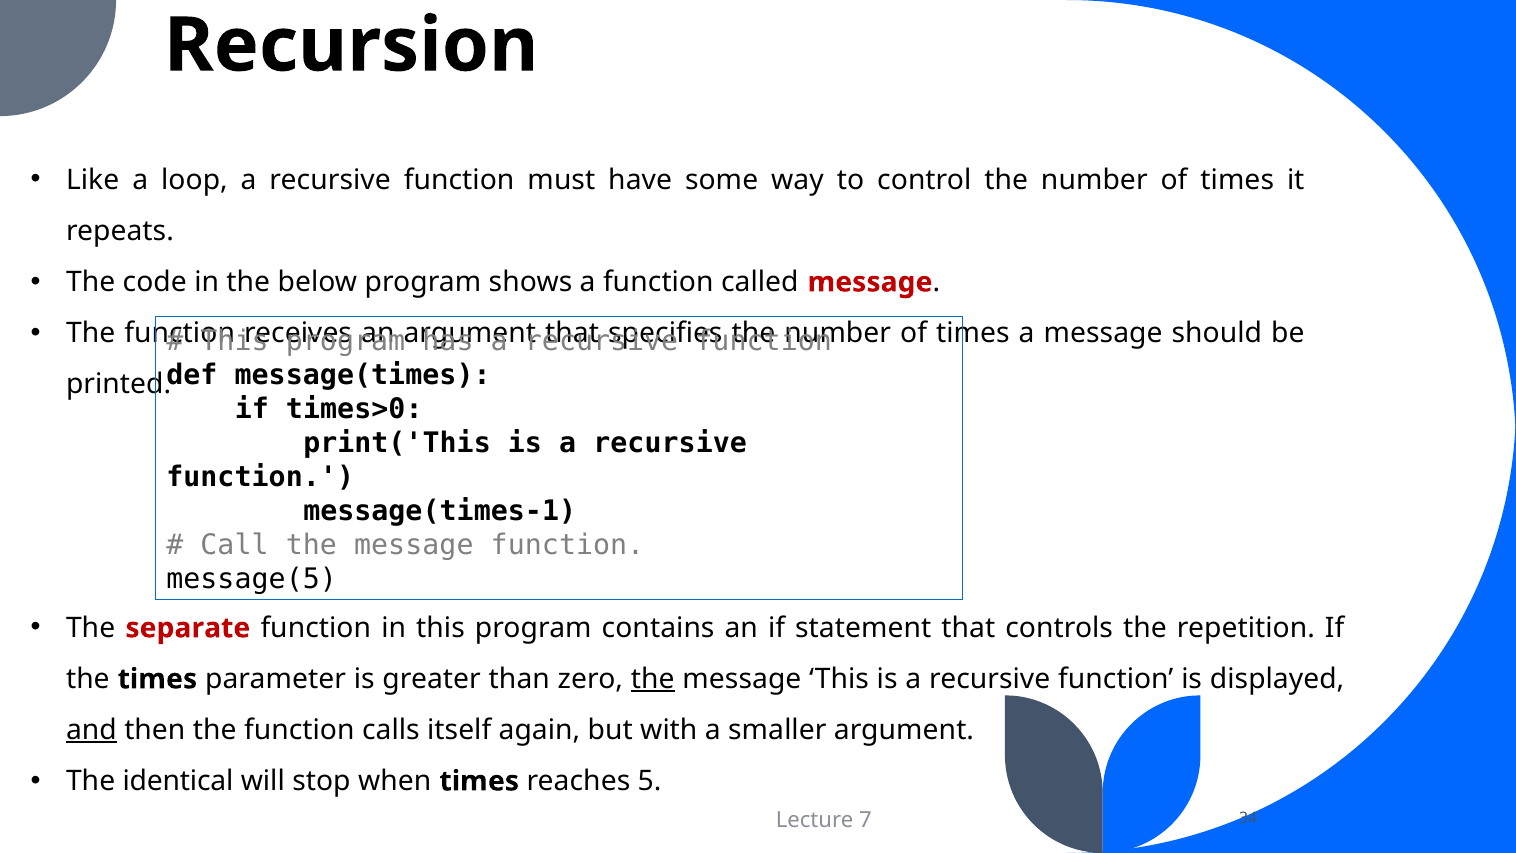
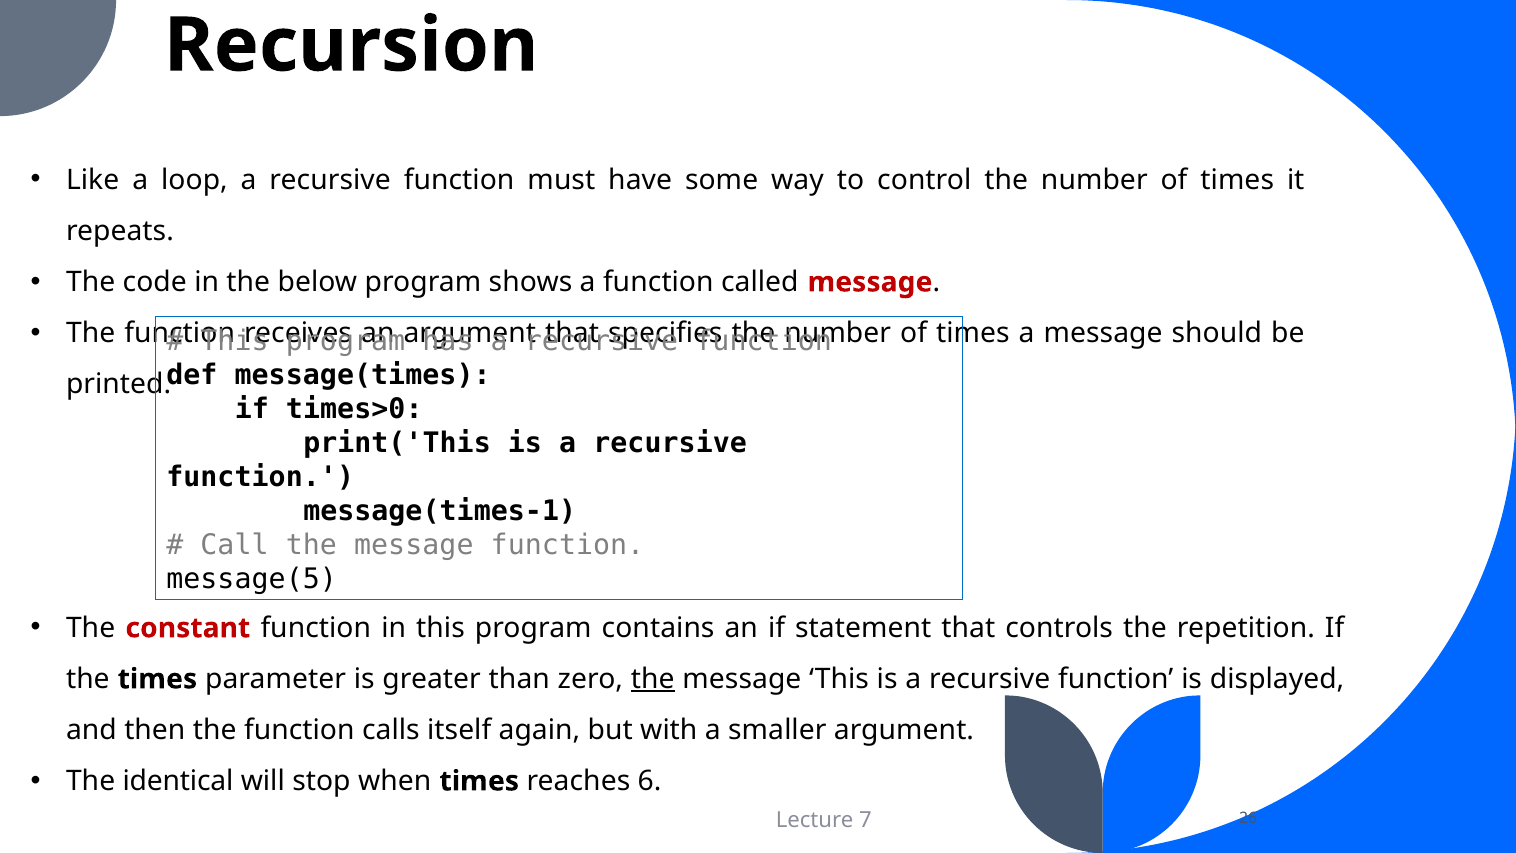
separate: separate -> constant (188, 628)
and underline: present -> none (91, 730)
5: 5 -> 6 (650, 781)
34: 34 -> 26 (1248, 818)
